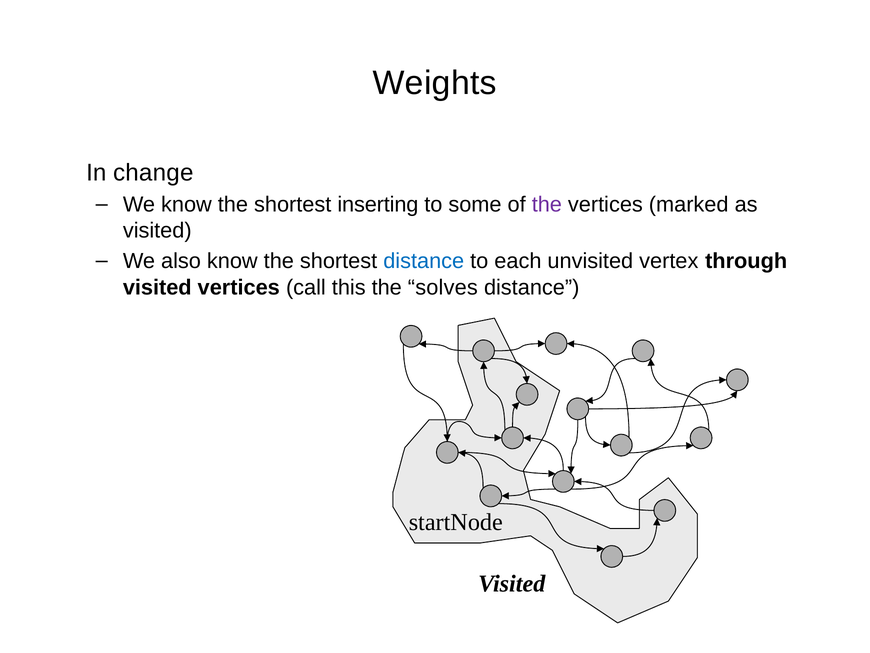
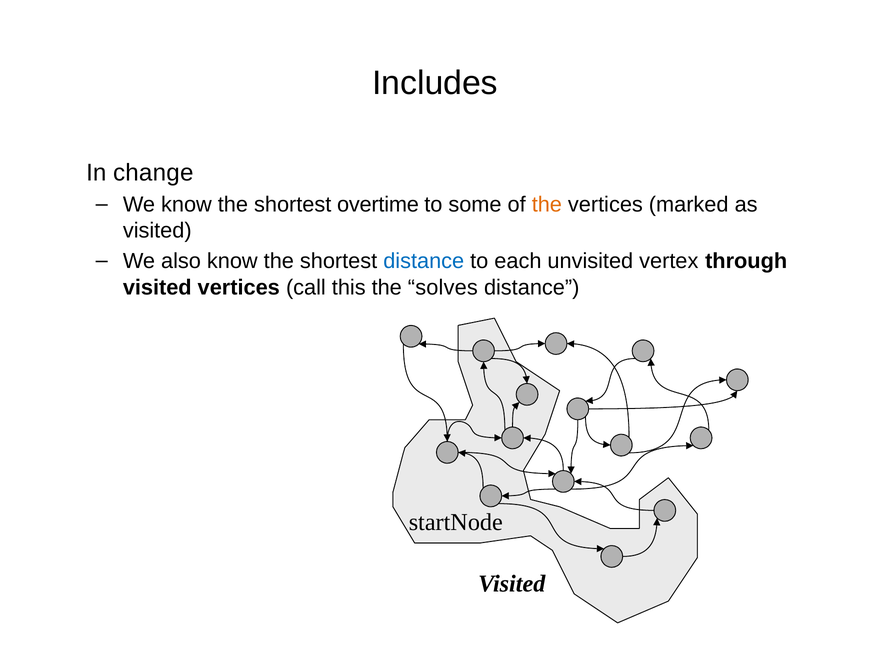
Weights: Weights -> Includes (435, 83)
inserting: inserting -> overtime (378, 205)
the colour: purple -> orange (547, 205)
